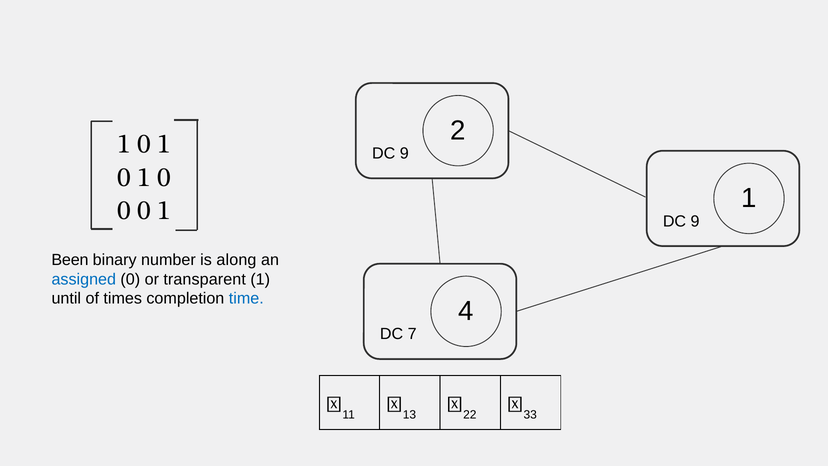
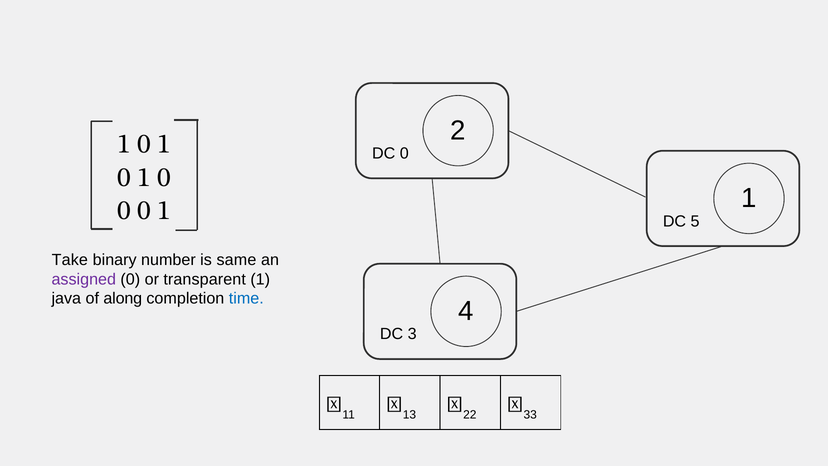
9: 9 -> 0 (404, 153)
9: 9 -> 5 (695, 221)
Been: Been -> Take (70, 260)
along: along -> same (236, 260)
assigned colour: blue -> purple (84, 279)
until: until -> java (66, 298)
times: times -> along (123, 298)
7: 7 -> 3 (412, 334)
